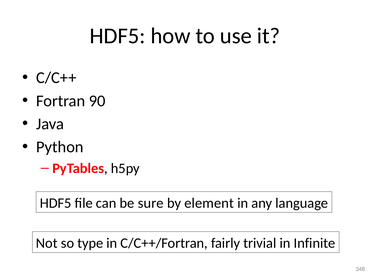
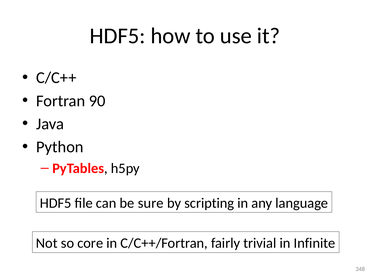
element: element -> scripting (209, 203)
type: type -> core (90, 243)
